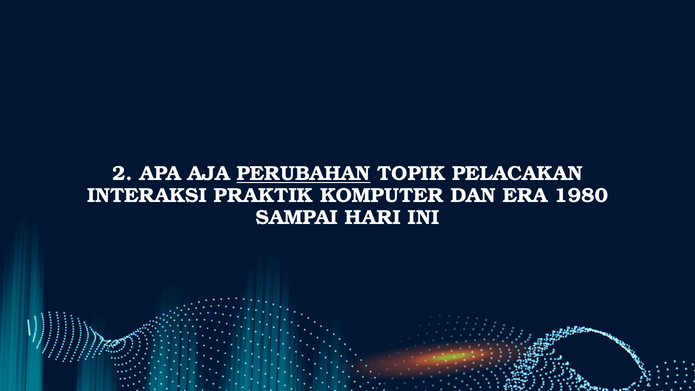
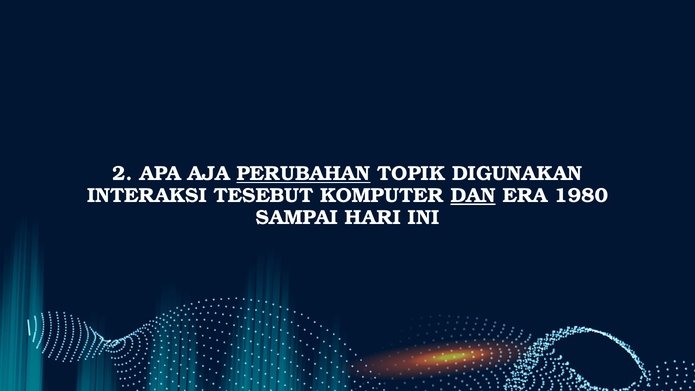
PELACAKAN: PELACAKAN -> DIGUNAKAN (517, 174)
PRAKTIK: PRAKTIK -> TESEBUT (264, 196)
DAN underline: none -> present (473, 196)
